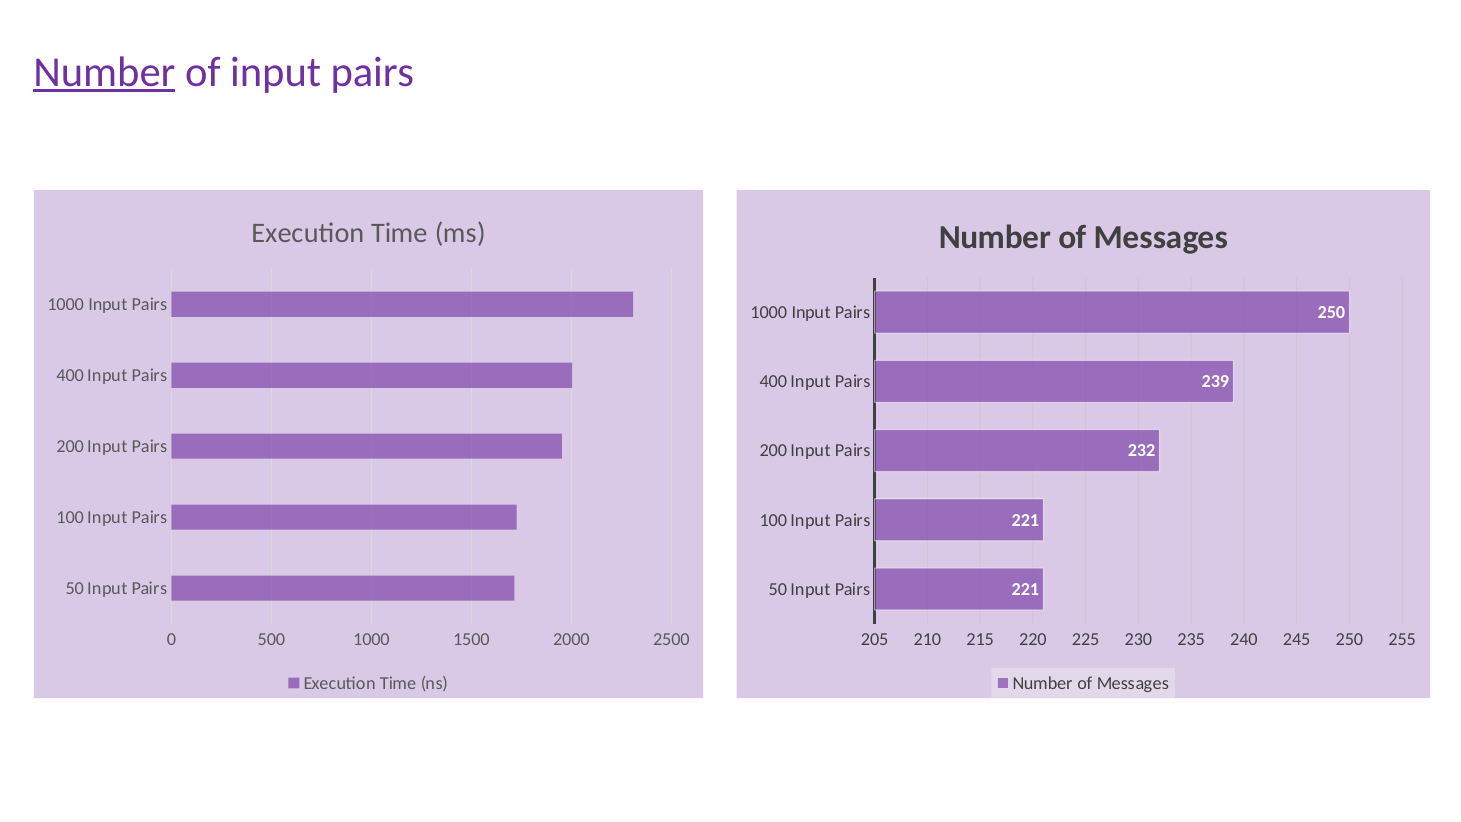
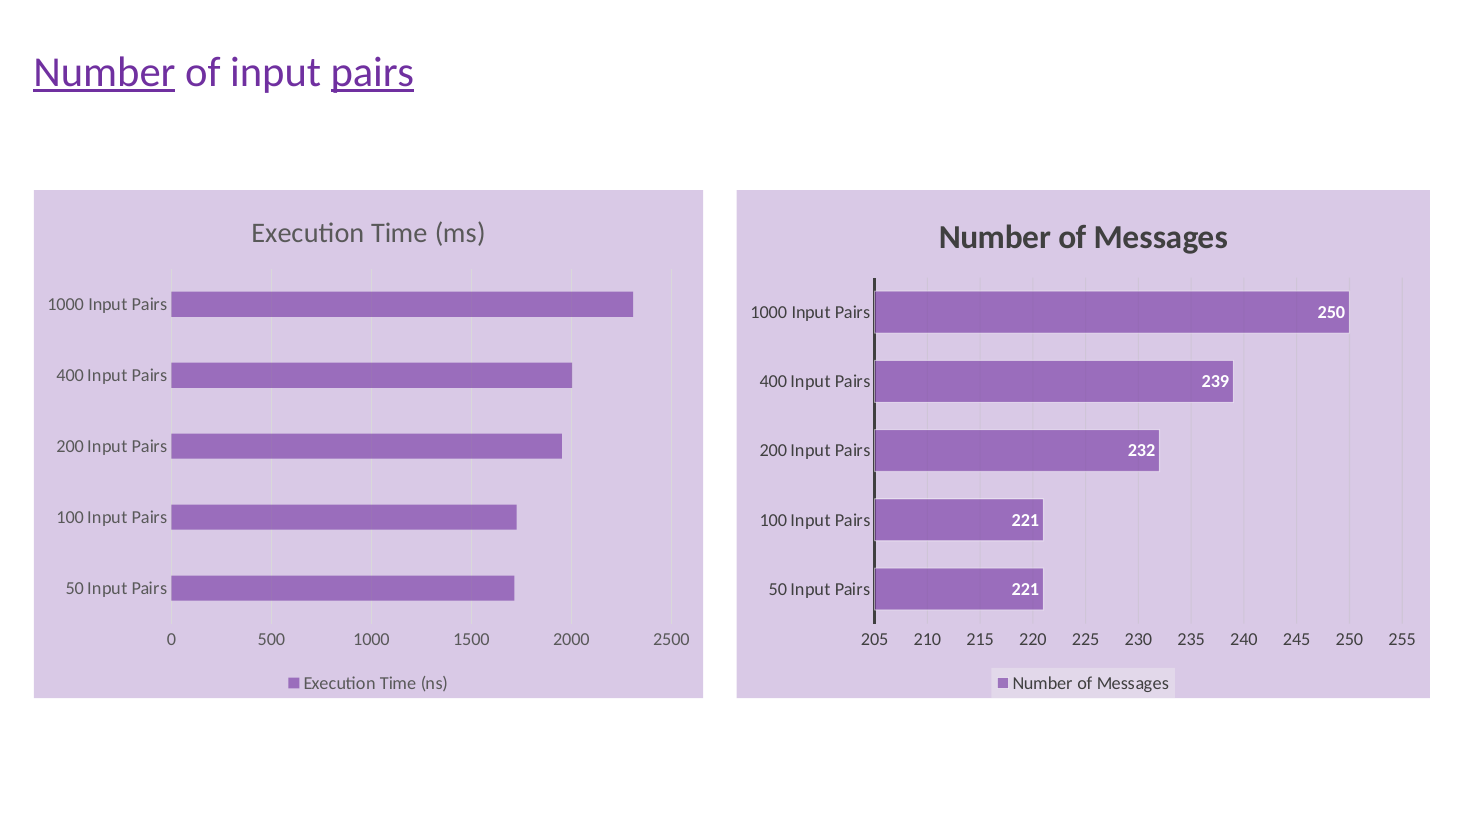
pairs underline: none -> present (372, 72)
